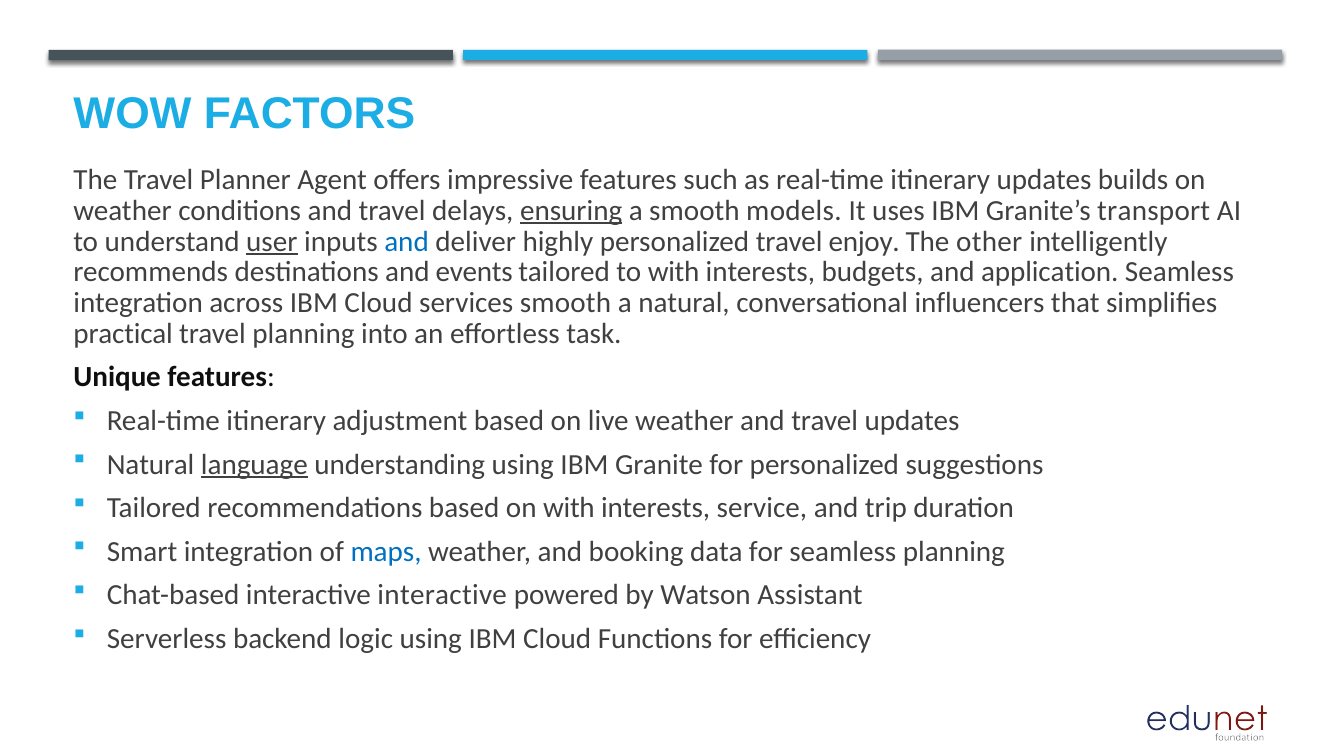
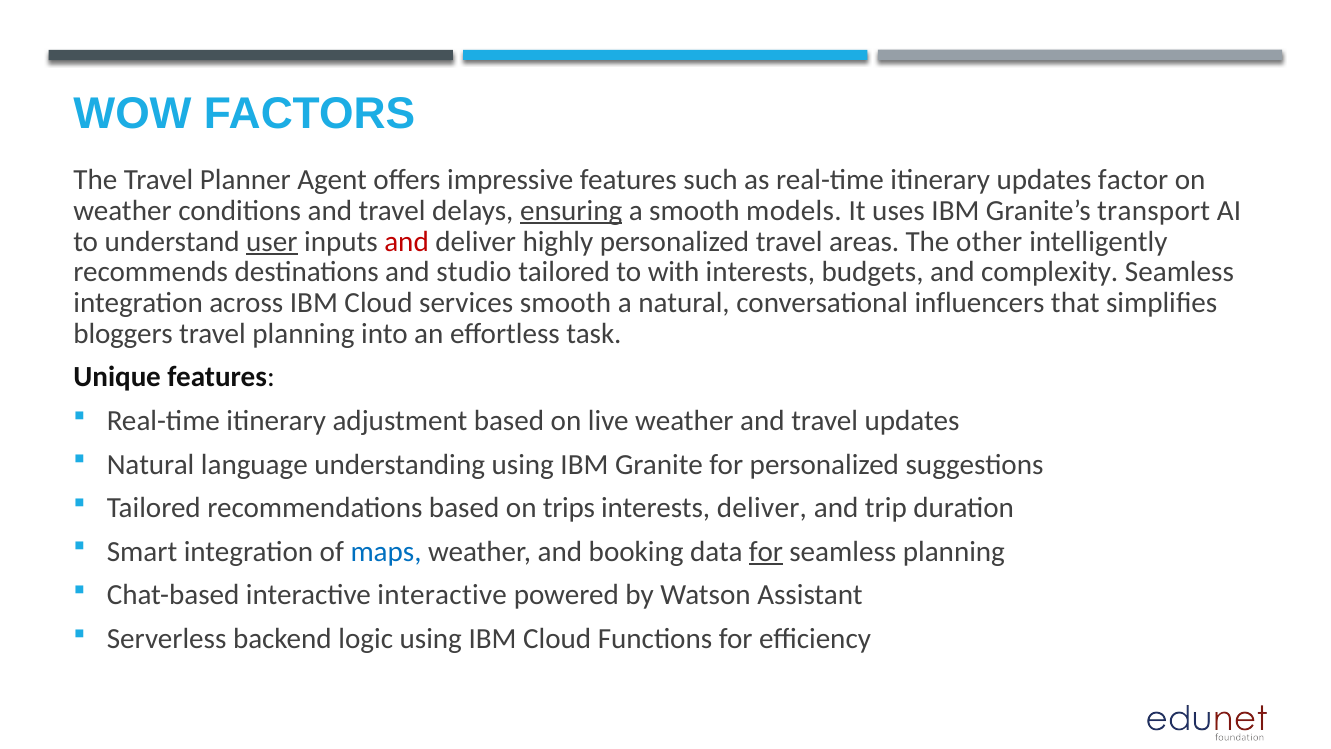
builds: builds -> factor (1133, 180)
and colour: blue -> red (407, 241)
enjoy: enjoy -> areas (864, 241)
events: events -> studio (474, 272)
application: application -> complexity (1050, 272)
practical: practical -> bloggers (123, 334)
language underline: present -> none (254, 464)
on with: with -> trips (569, 508)
interests service: service -> deliver (762, 508)
for underline: none -> present (766, 551)
